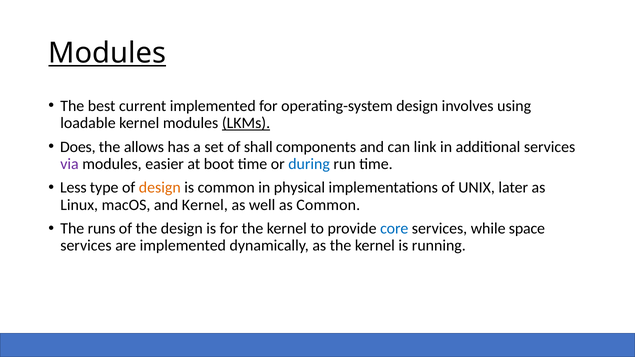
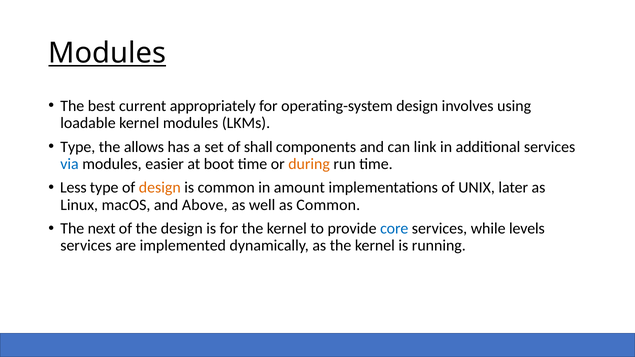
current implemented: implemented -> appropriately (213, 106)
LKMs underline: present -> none (246, 123)
Does: Does -> Type (78, 147)
via colour: purple -> blue (70, 164)
during colour: blue -> orange (309, 164)
physical: physical -> amount (299, 188)
and Kernel: Kernel -> Above (205, 205)
runs: runs -> next (102, 229)
space: space -> levels (527, 229)
